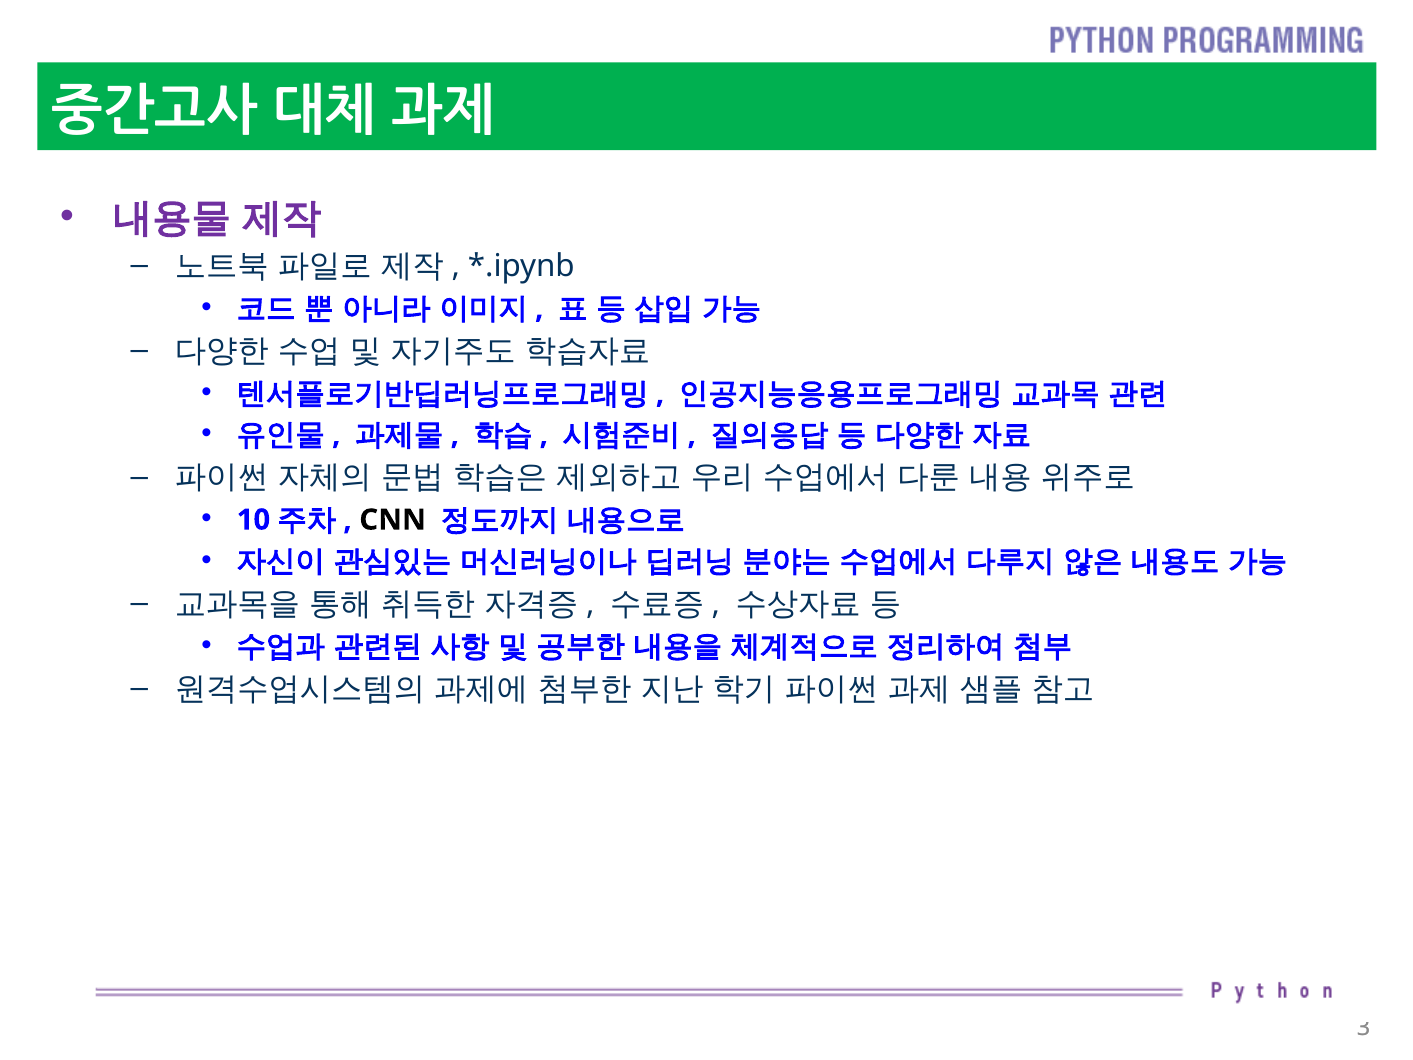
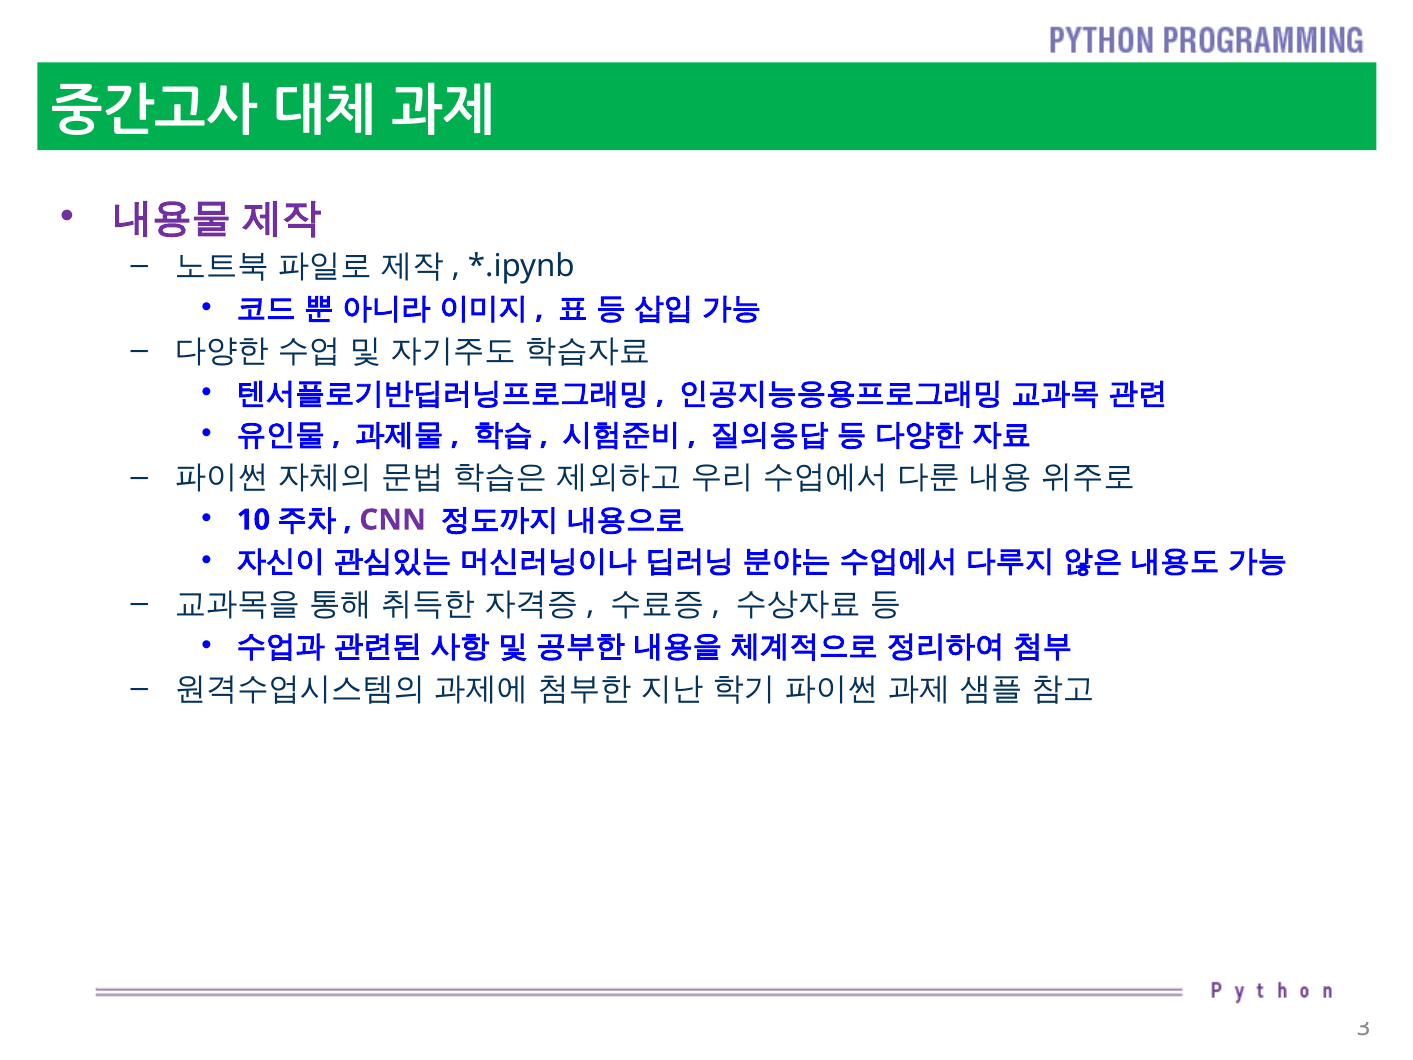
CNN colour: black -> purple (393, 520)
